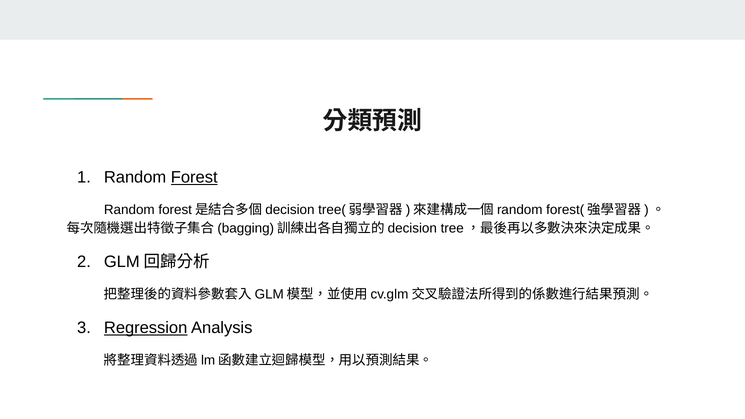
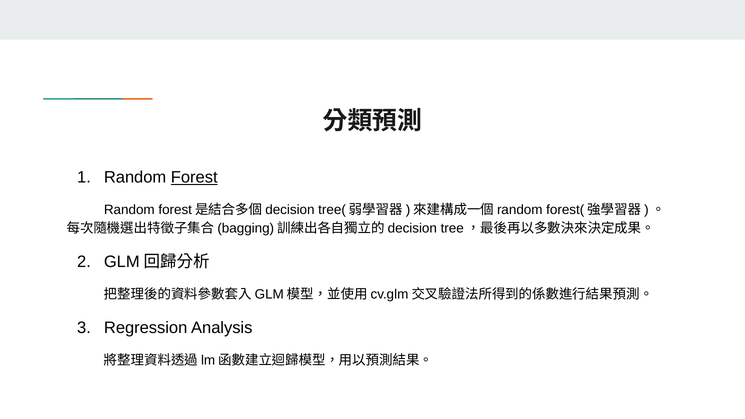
Regression underline: present -> none (146, 328)
